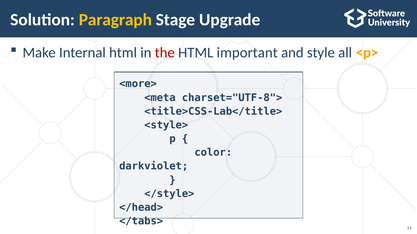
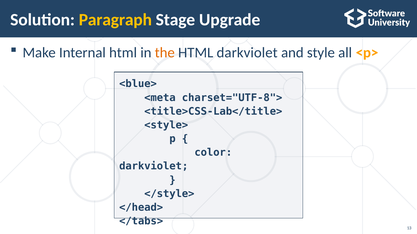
the colour: red -> orange (165, 53)
HTML important: important -> darkviolet (247, 53)
<more>: <more> -> <blue> (138, 84)
